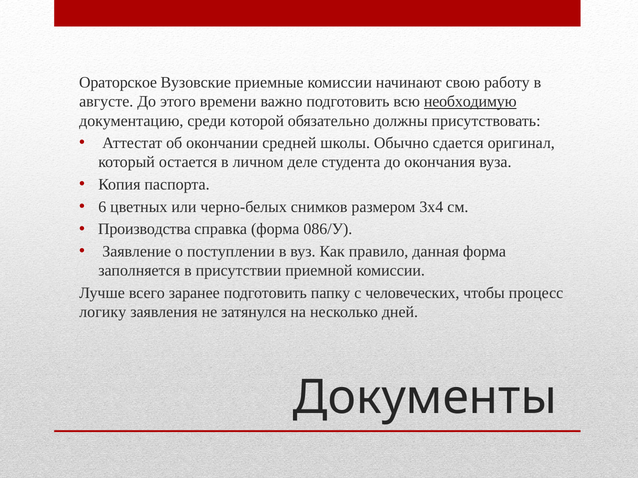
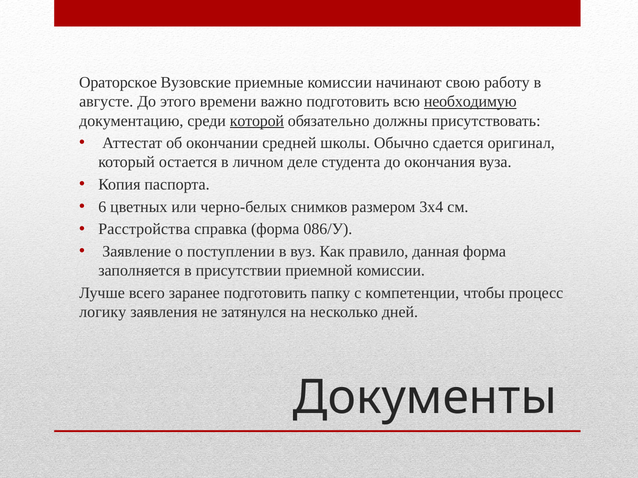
которой underline: none -> present (257, 121)
Производства: Производства -> Расстройства (144, 229)
человеческих: человеческих -> компетенции (412, 293)
